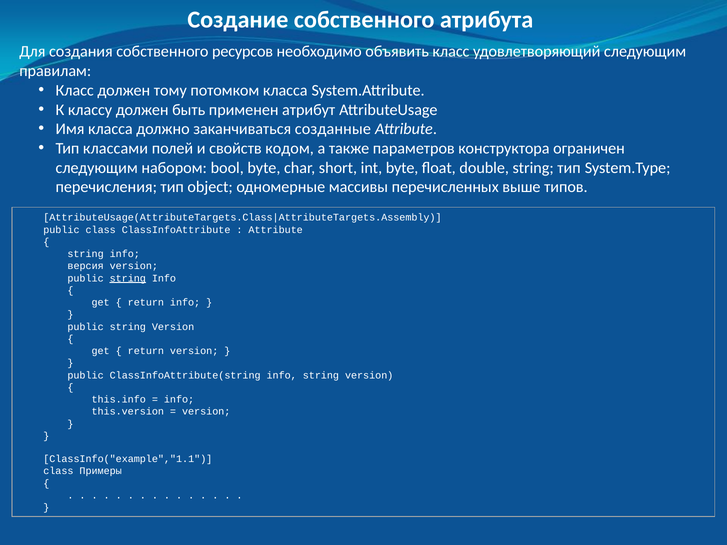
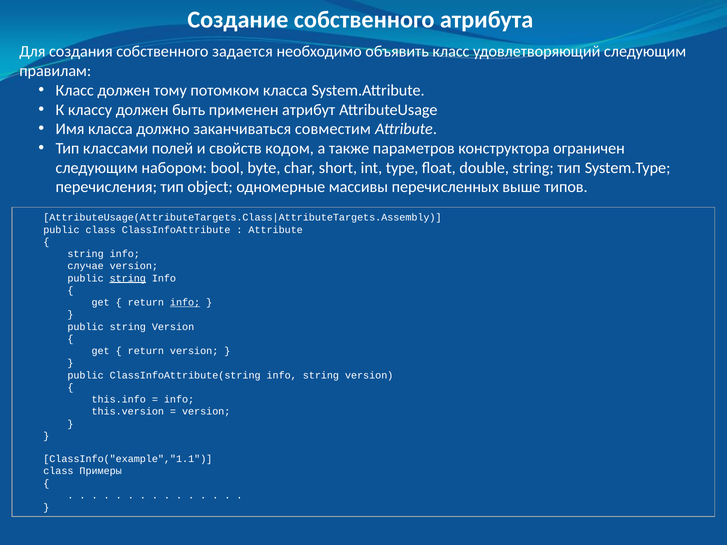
ресурсов: ресурсов -> задается (242, 52)
созданные: созданные -> совместим (333, 129)
int byte: byte -> type (402, 168)
версия: версия -> случае (86, 266)
info underline: none -> present (185, 303)
